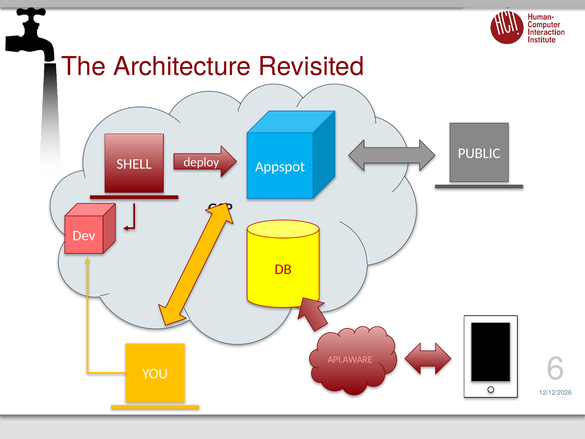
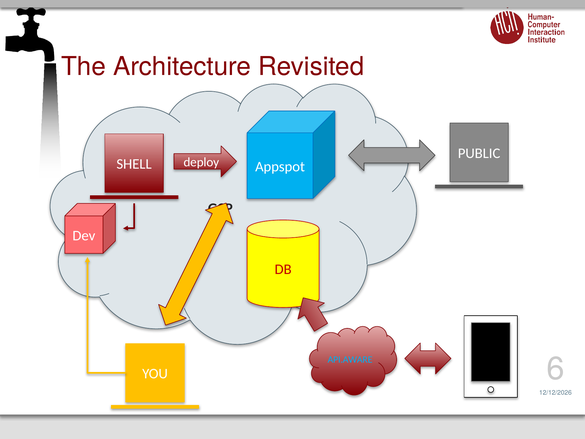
API.AWARE colour: pink -> light blue (350, 359)
